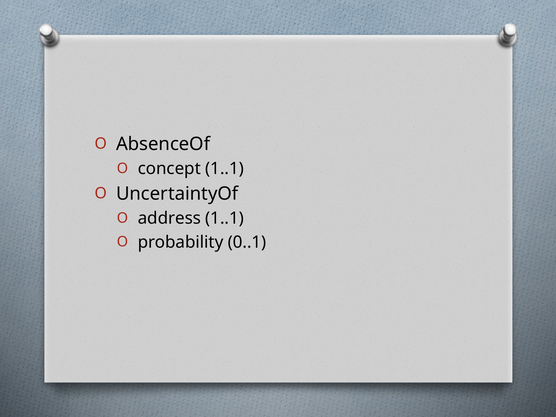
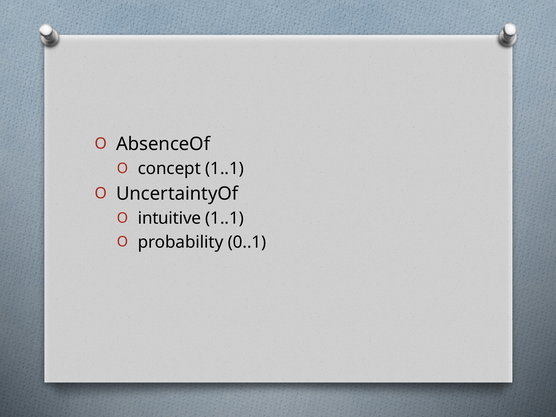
address: address -> intuitive (169, 218)
